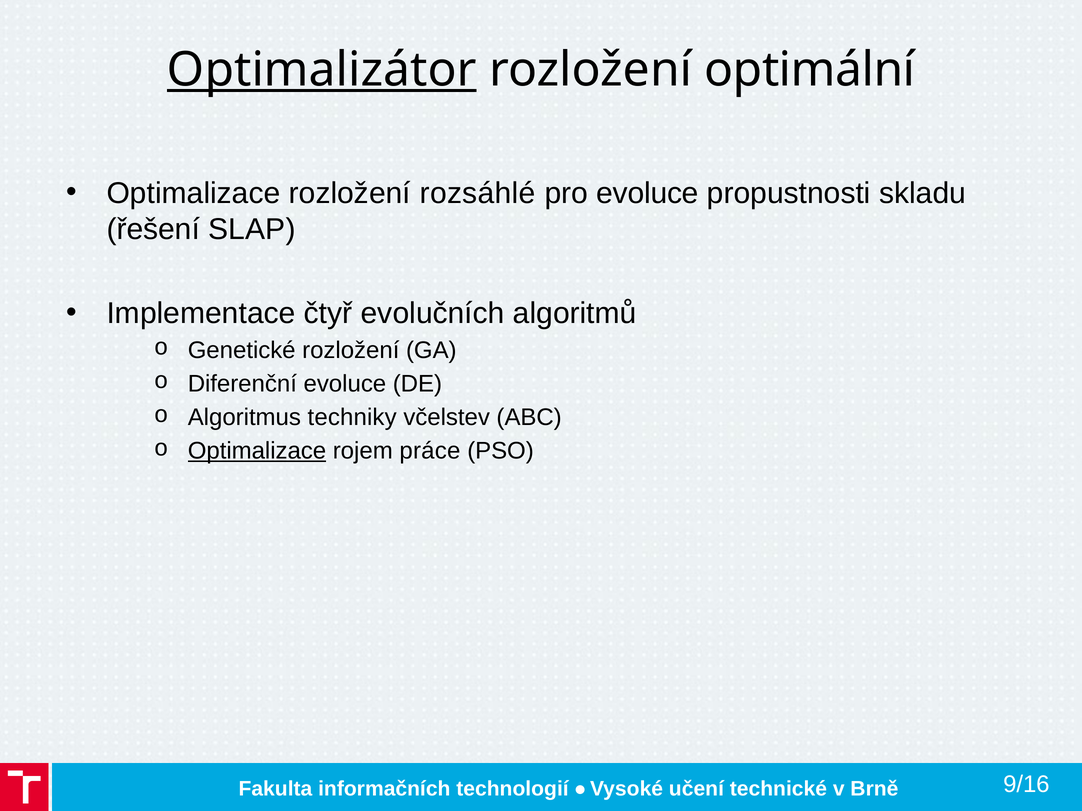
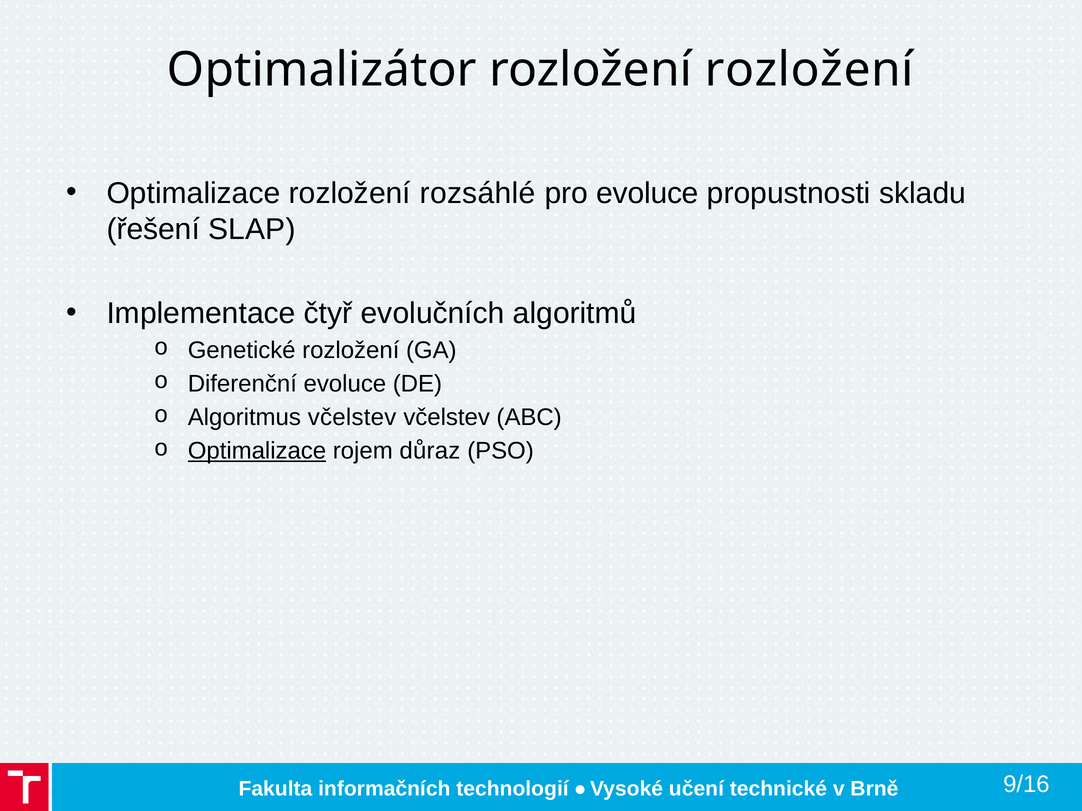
Optimalizátor underline: present -> none (322, 70)
rozložení optimální: optimální -> rozložení (809, 70)
Algoritmus techniky: techniky -> včelstev (352, 418)
práce: práce -> důraz (430, 451)
